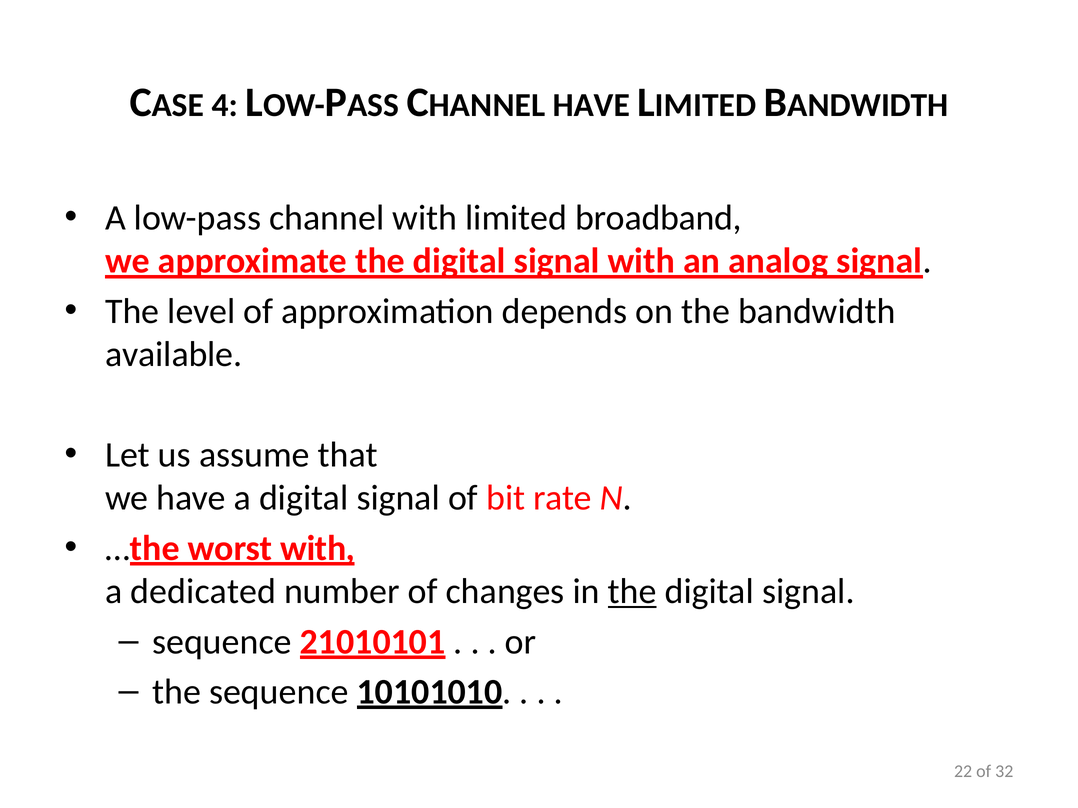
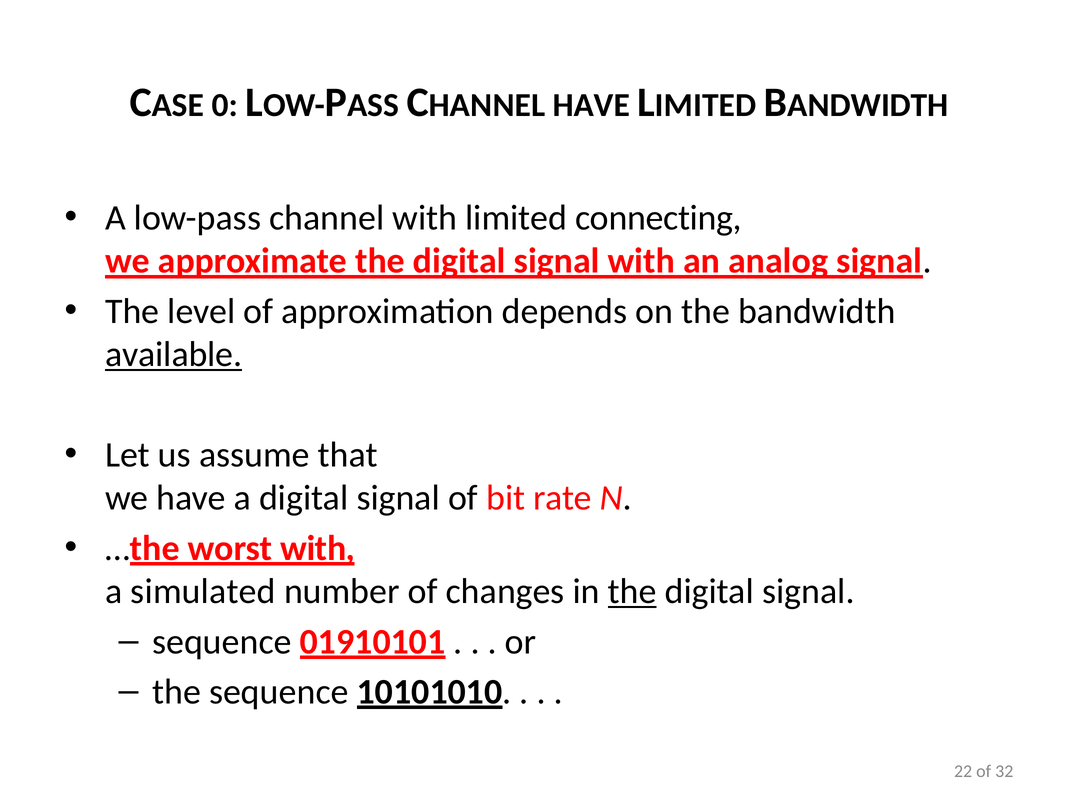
4: 4 -> 0 (225, 105)
broadband: broadband -> connecting (658, 218)
available underline: none -> present (174, 355)
dedicated: dedicated -> simulated (203, 592)
21010101: 21010101 -> 01910101 (373, 642)
